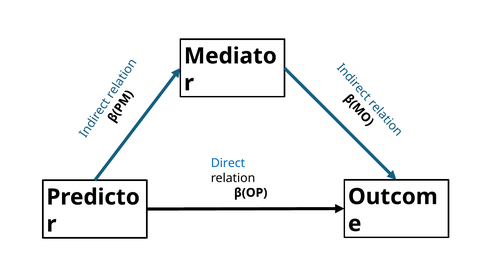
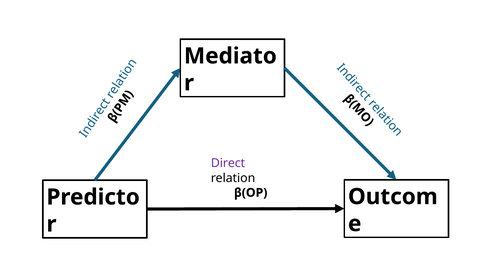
Direct colour: blue -> purple (228, 163)
